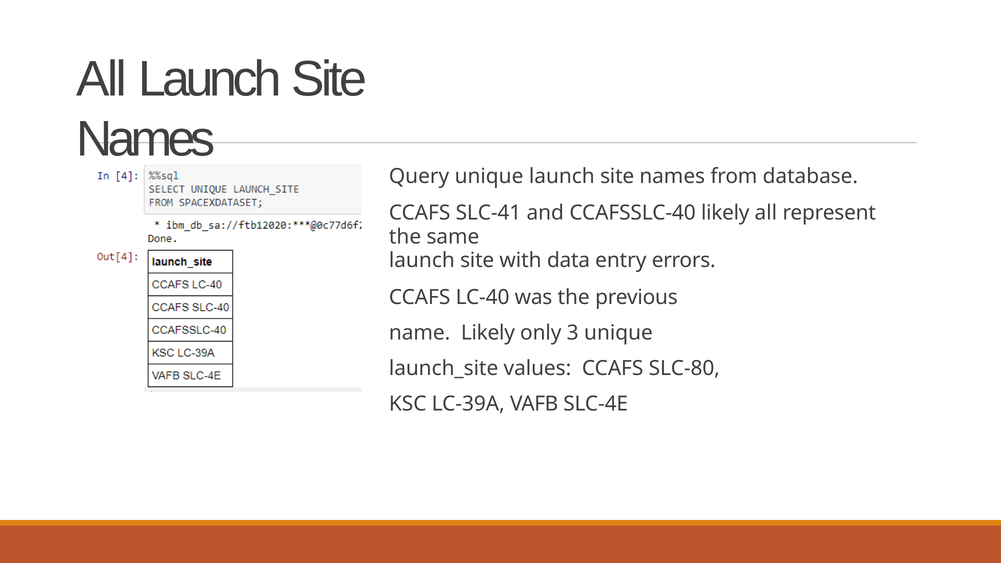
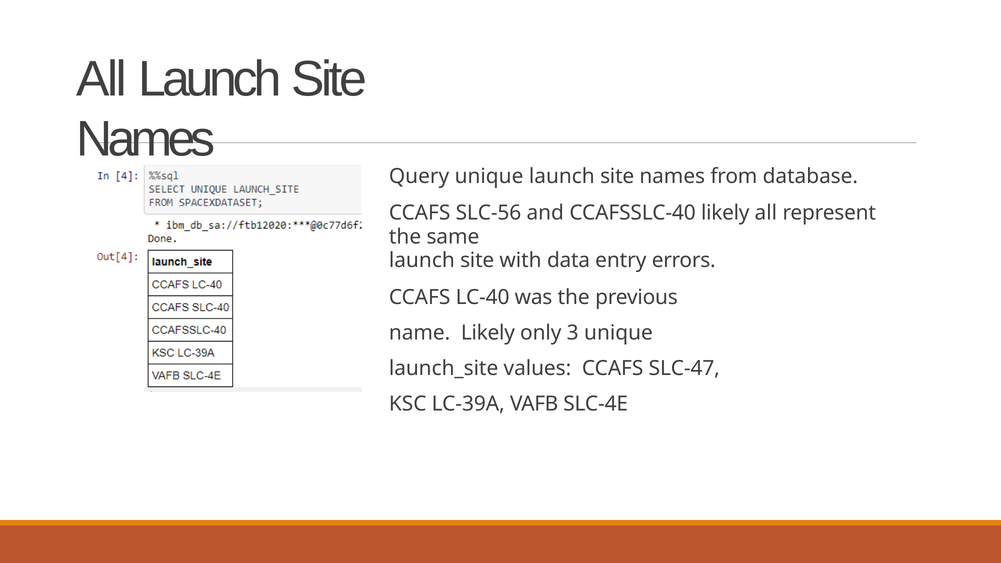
SLC-41: SLC-41 -> SLC-56 (488, 213)
SLC-80: SLC-80 -> SLC-47 (684, 368)
